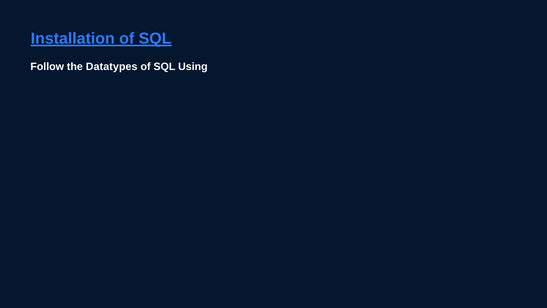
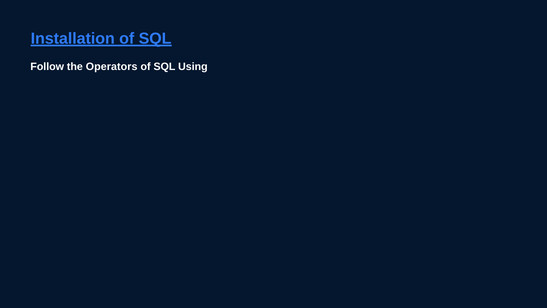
Datatypes: Datatypes -> Operators (112, 66)
